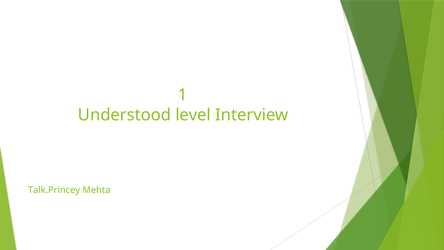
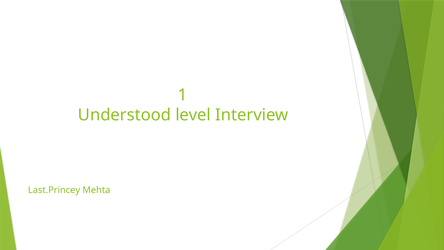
Talk.Princey: Talk.Princey -> Last.Princey (54, 190)
